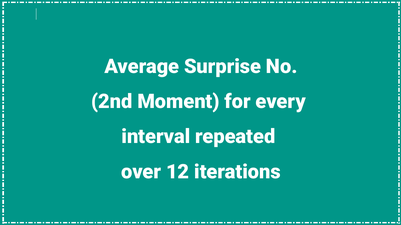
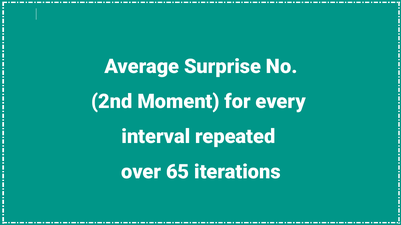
12: 12 -> 65 (178, 172)
